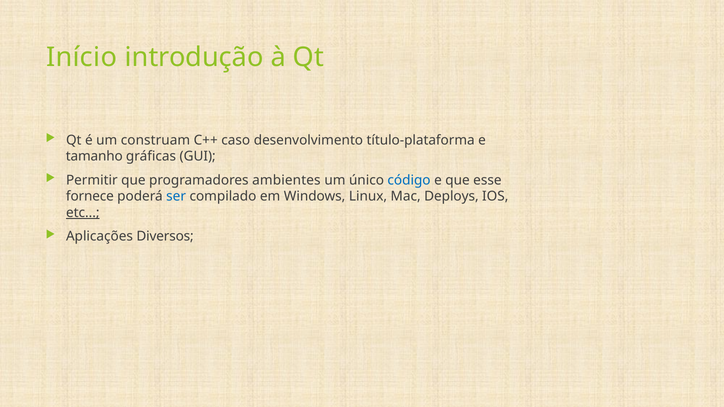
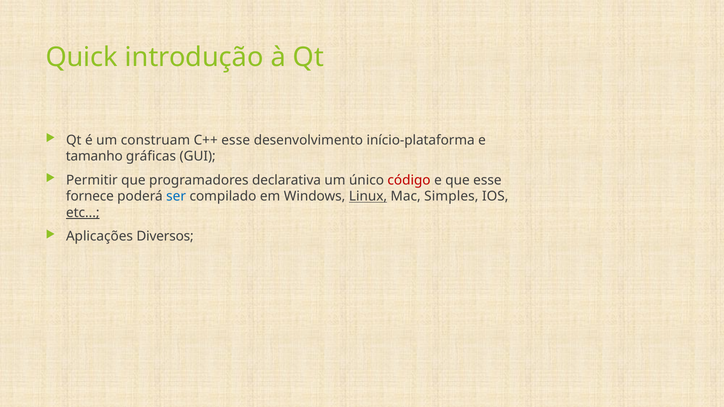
Início: Início -> Quick (82, 57)
C++ caso: caso -> esse (236, 140)
título-plataforma: título-plataforma -> início-plataforma (421, 140)
ambientes: ambientes -> declarativa (287, 180)
código colour: blue -> red (409, 180)
Linux underline: none -> present (368, 197)
Deploys: Deploys -> Simples (451, 197)
